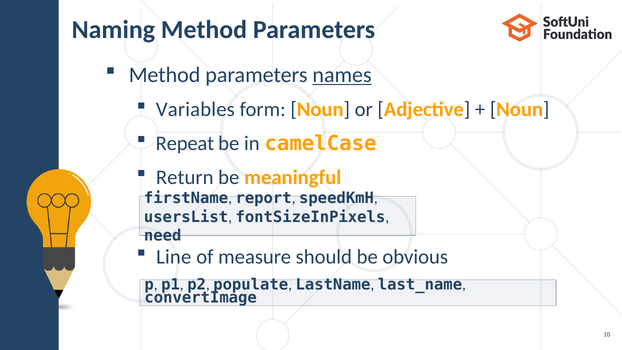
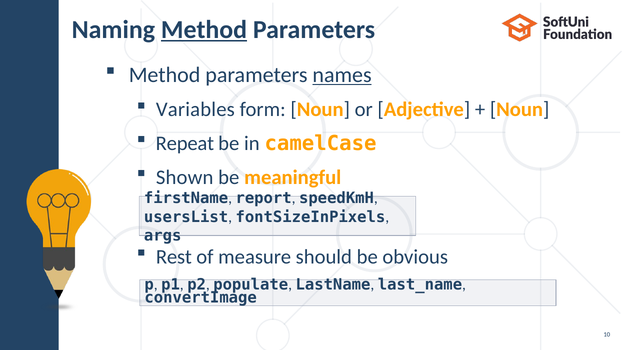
Method underline: none -> present (204, 29)
Return: Return -> Shown (185, 177)
need: need -> args (163, 236)
Line: Line -> Rest (174, 257)
